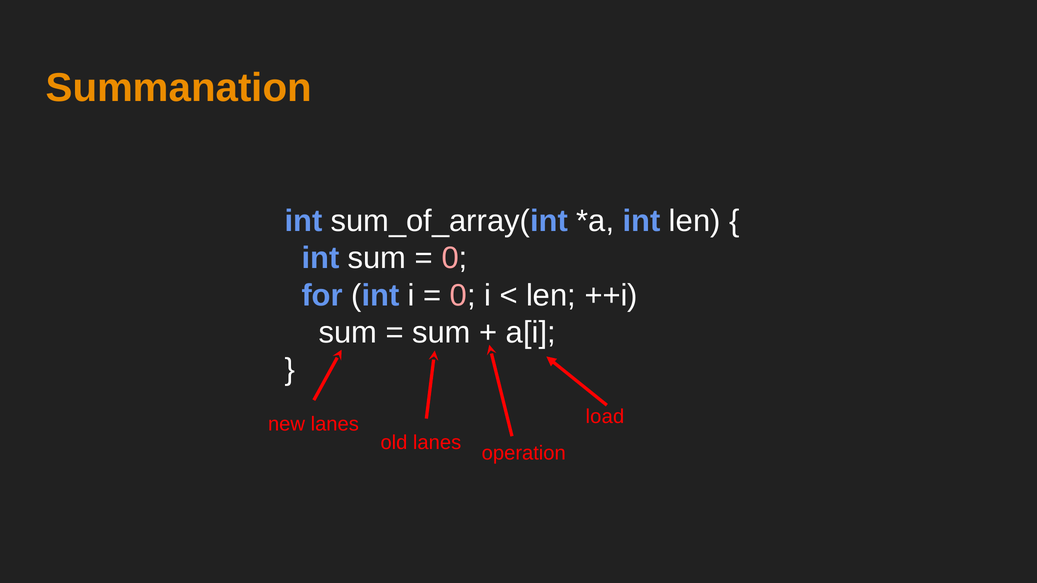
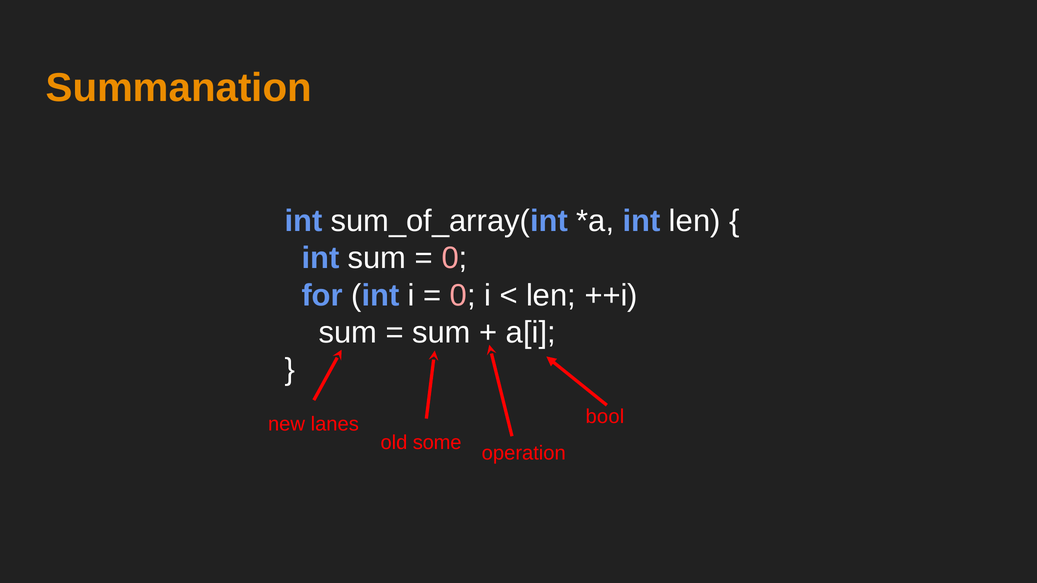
load: load -> bool (605, 417)
old lanes: lanes -> some (437, 443)
